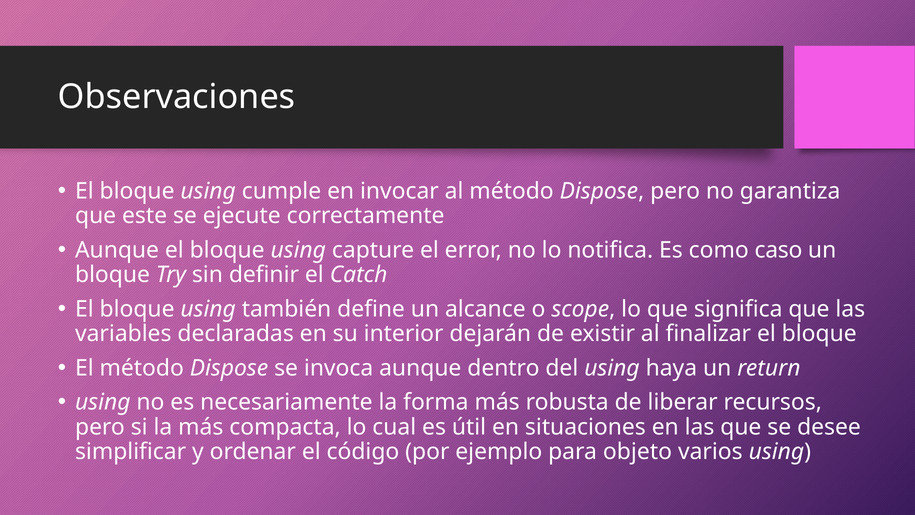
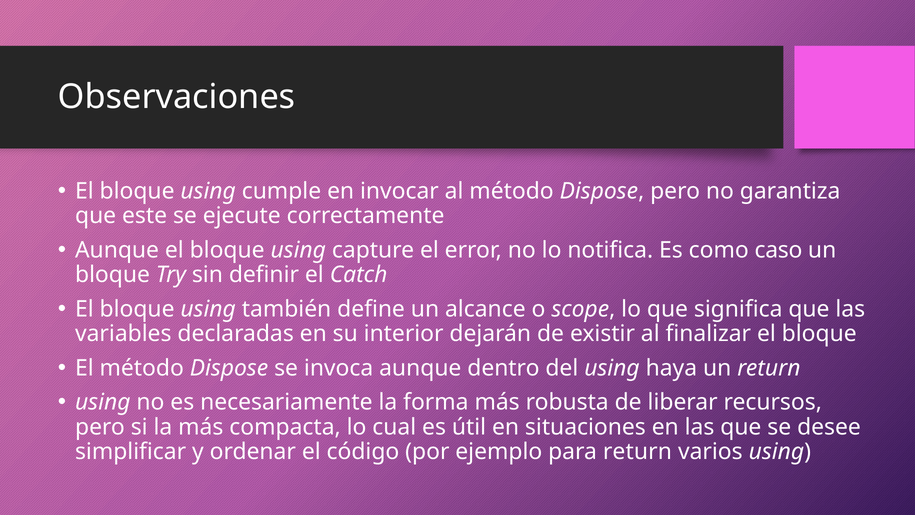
para objeto: objeto -> return (637, 451)
